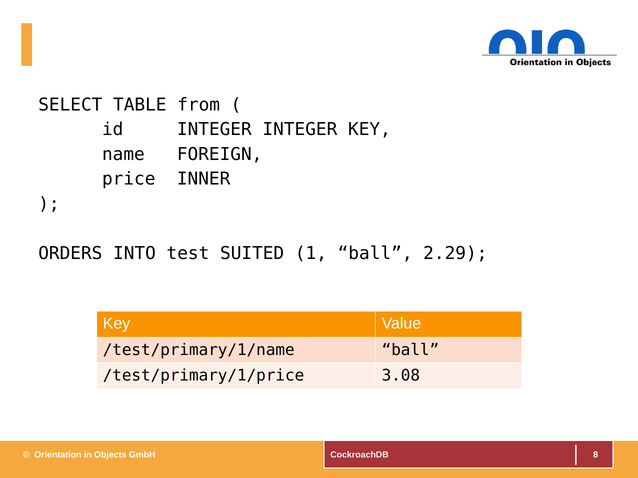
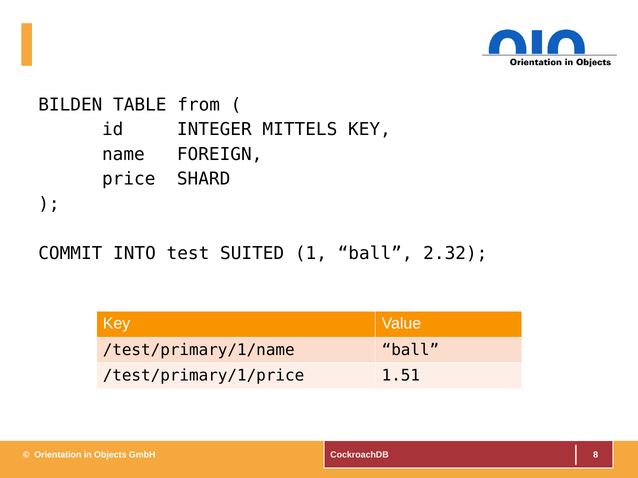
SELECT: SELECT -> BILDEN (70, 105)
INTEGER INTEGER: INTEGER -> MITTELS (300, 130)
INNER: INNER -> SHARD (204, 179)
ORDERS: ORDERS -> COMMIT (70, 254)
2.29: 2.29 -> 2.32 (455, 254)
3.08: 3.08 -> 1.51 (401, 376)
